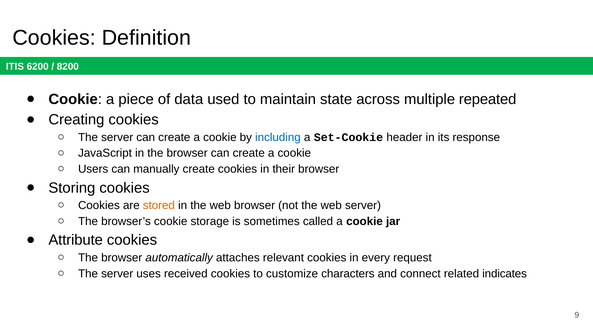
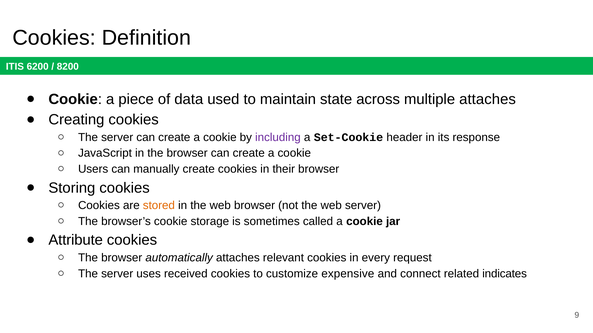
multiple repeated: repeated -> attaches (488, 99)
including colour: blue -> purple (278, 138)
characters: characters -> expensive (348, 274)
